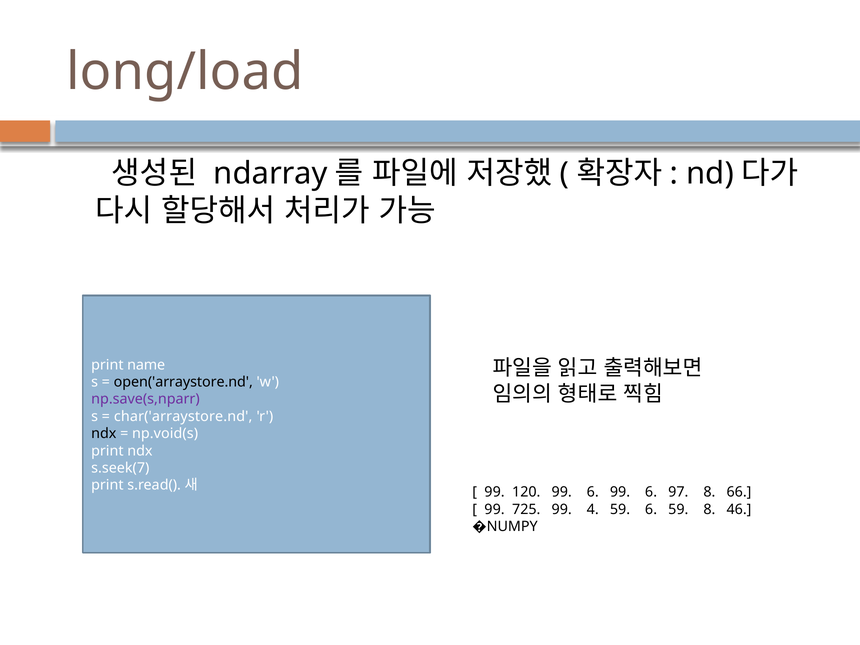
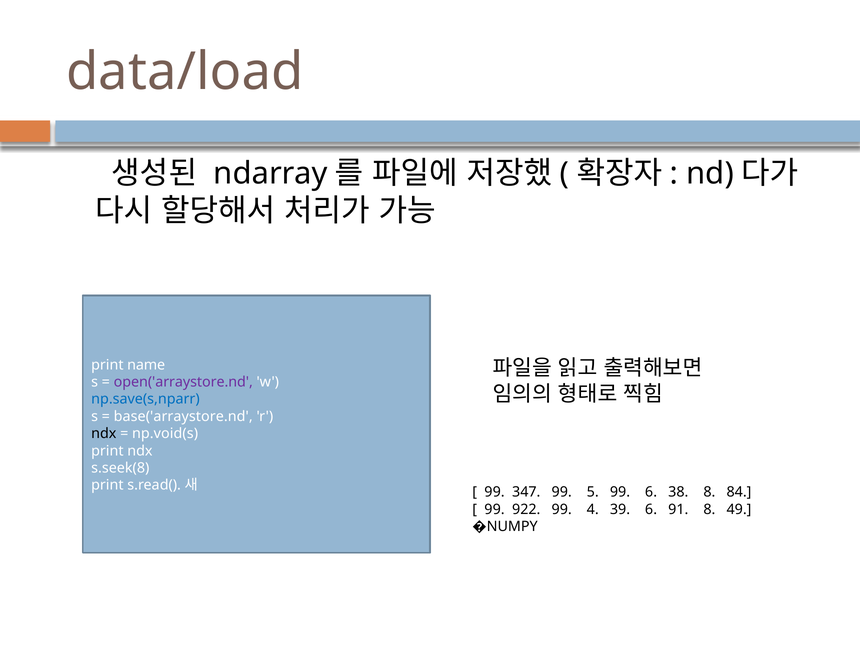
long/load: long/load -> data/load (185, 72)
open('arraystore.nd colour: black -> purple (183, 382)
np.save(s,nparr colour: purple -> blue (145, 399)
char('arraystore.nd: char('arraystore.nd -> base('arraystore.nd (183, 416)
s.seek(7: s.seek(7 -> s.seek(8 (120, 468)
120: 120 -> 347 (526, 492)
6: 6 -> 5 (593, 492)
97: 97 -> 38 (678, 492)
66: 66 -> 84 (739, 492)
725: 725 -> 922 (526, 509)
4 59: 59 -> 39 (620, 509)
6 59: 59 -> 91 (678, 509)
46: 46 -> 49 (739, 509)
